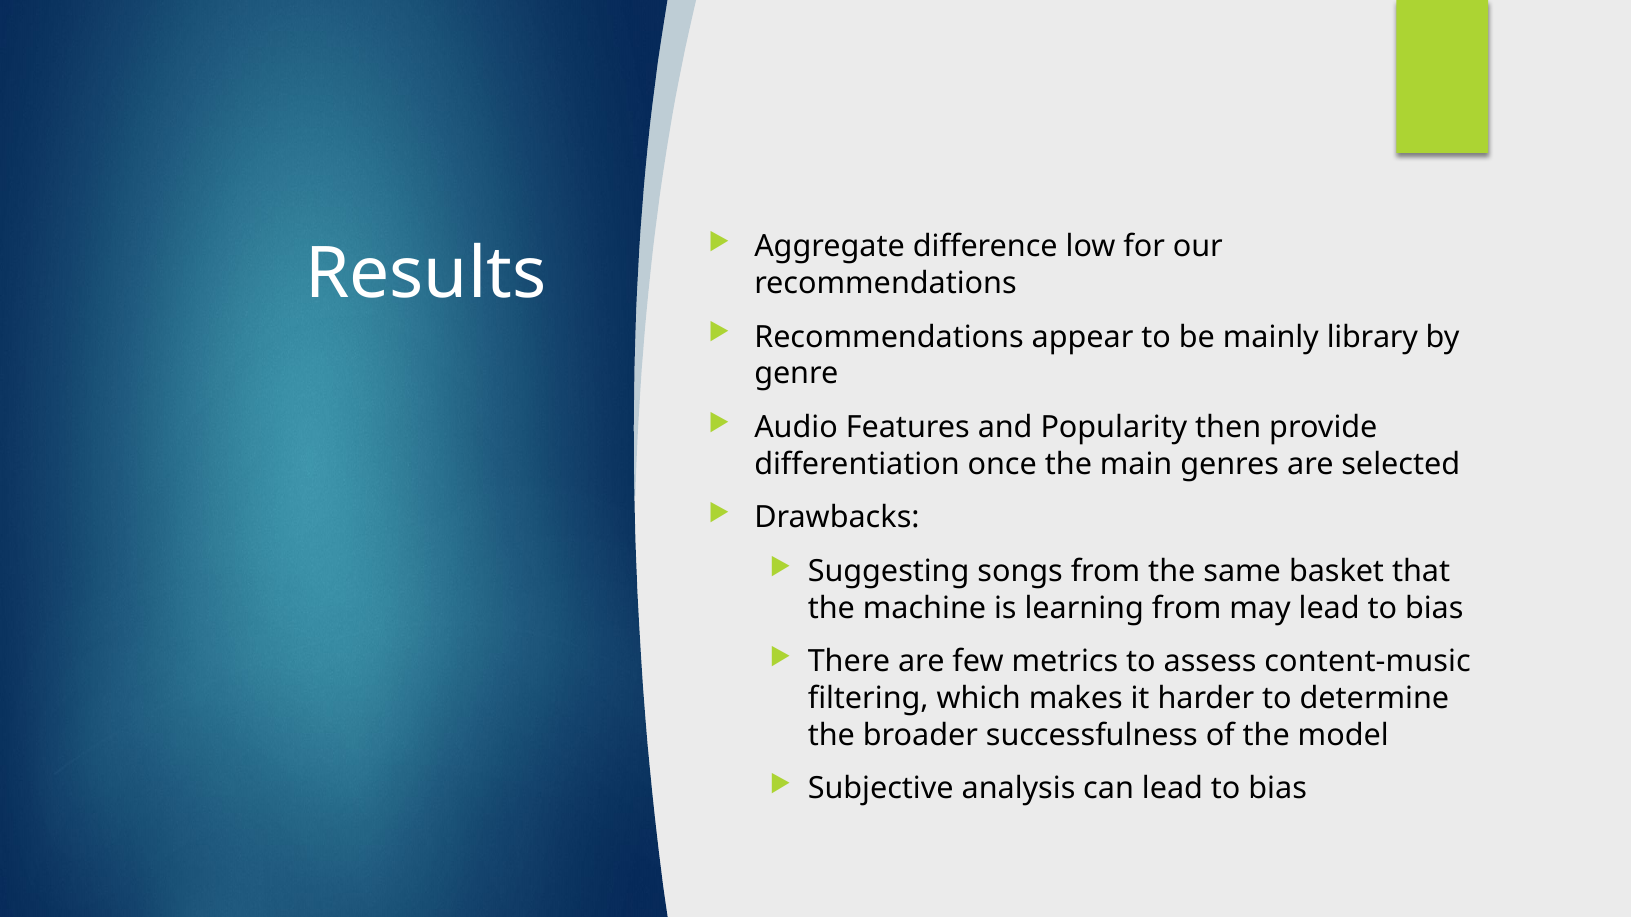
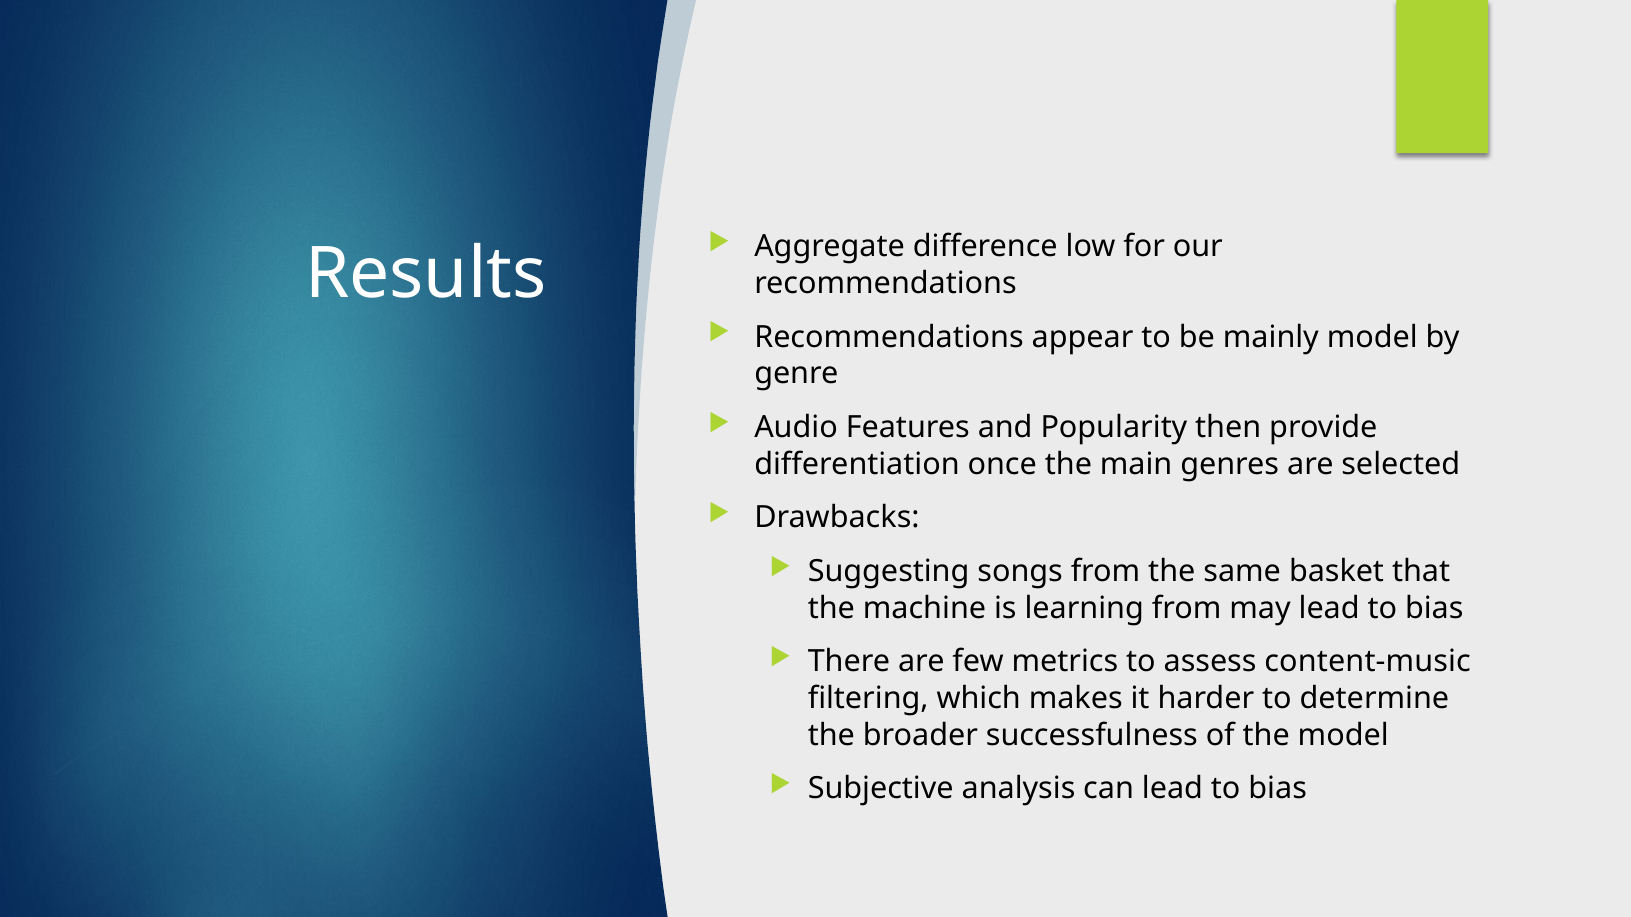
mainly library: library -> model (1372, 337)
